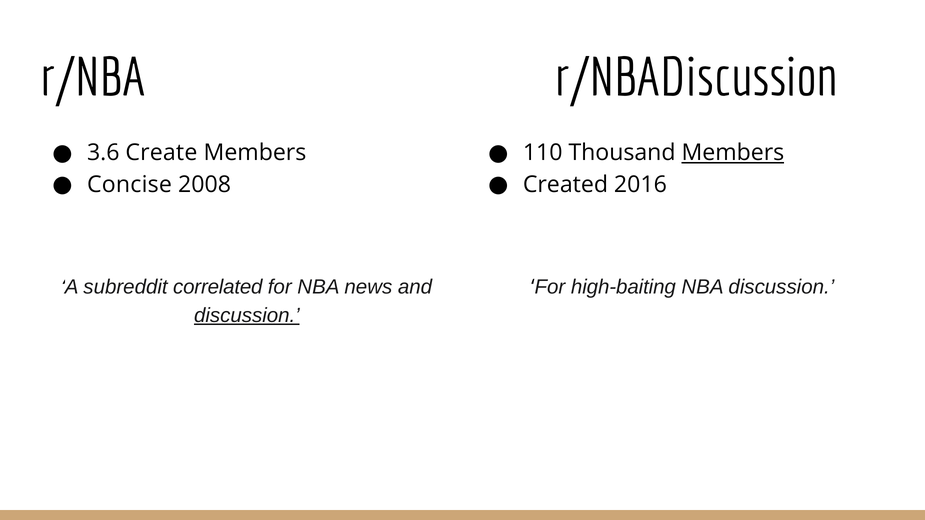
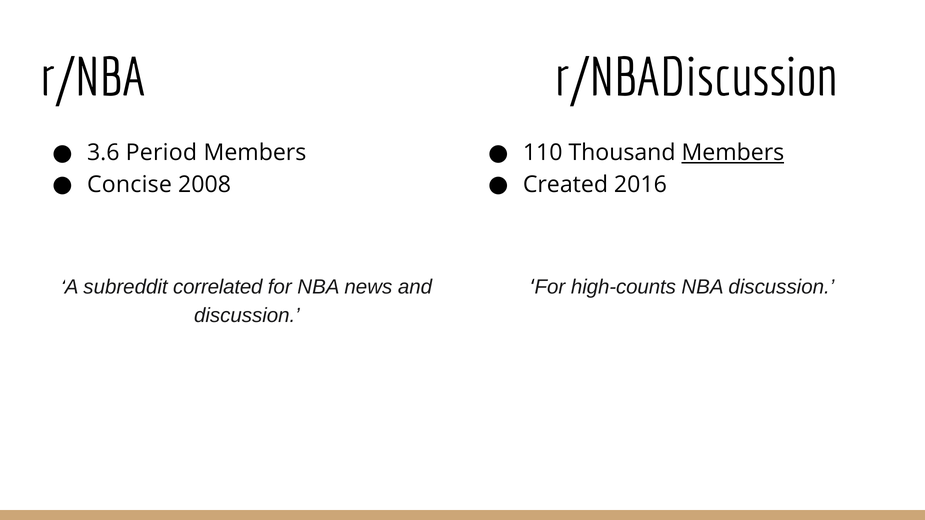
Create: Create -> Period (161, 153)
high-baiting: high-baiting -> high-counts (623, 287)
discussion underline: present -> none (247, 316)
